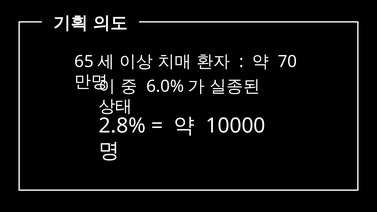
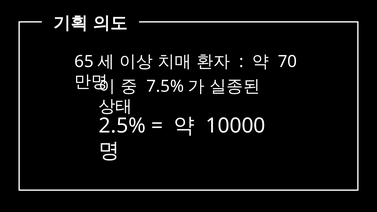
6.0%: 6.0% -> 7.5% (165, 86)
2.8%: 2.8% -> 2.5% (122, 126)
